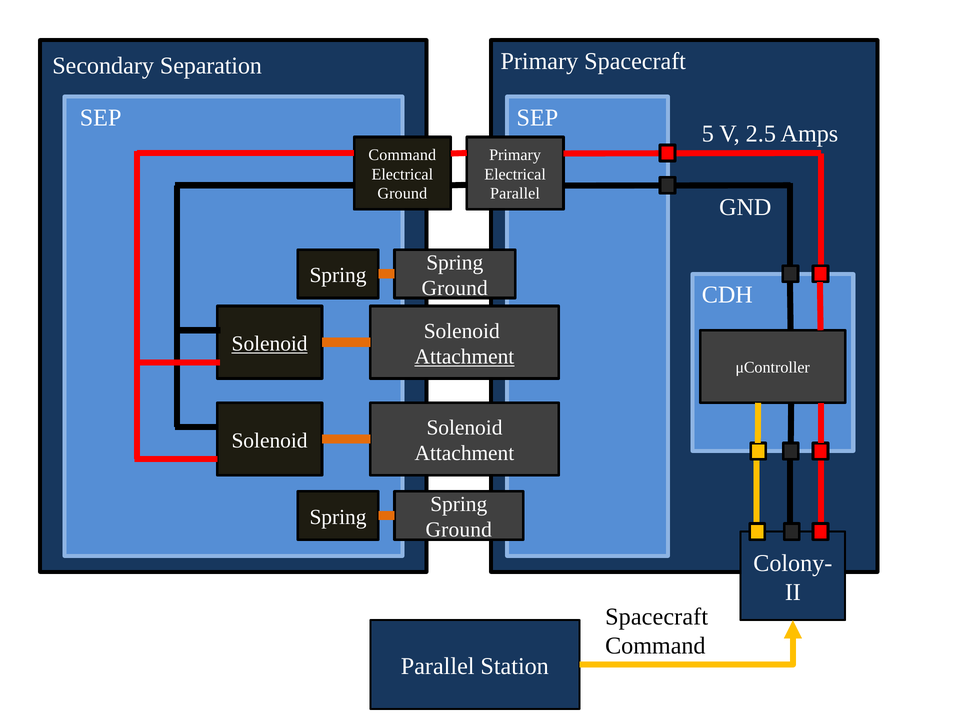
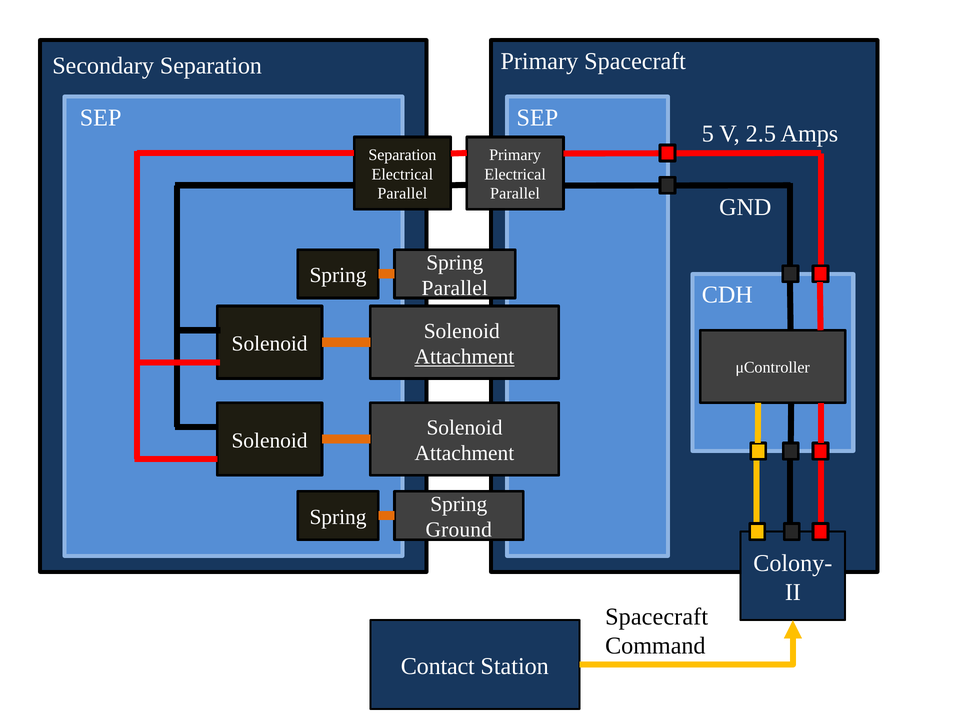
Command: Command -> Separation (402, 155)
Ground: Ground -> Parallel (402, 193)
Ground: Ground -> Parallel (455, 288)
Solenoid underline: present -> none (270, 344)
Parallel: Parallel -> Contact (438, 666)
